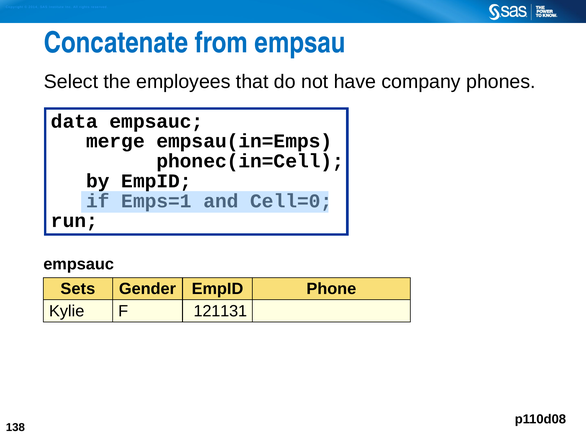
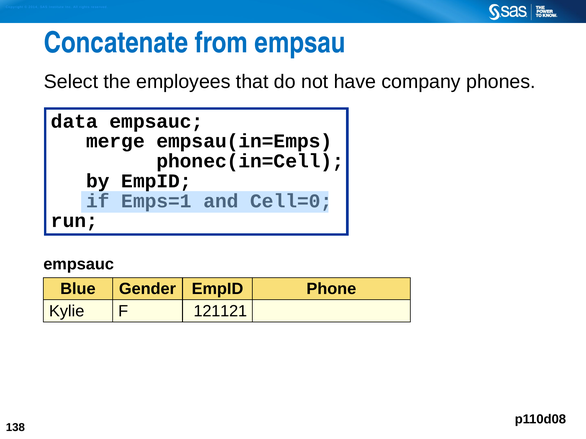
Sets: Sets -> Blue (78, 289)
121131: 121131 -> 121121 (220, 311)
